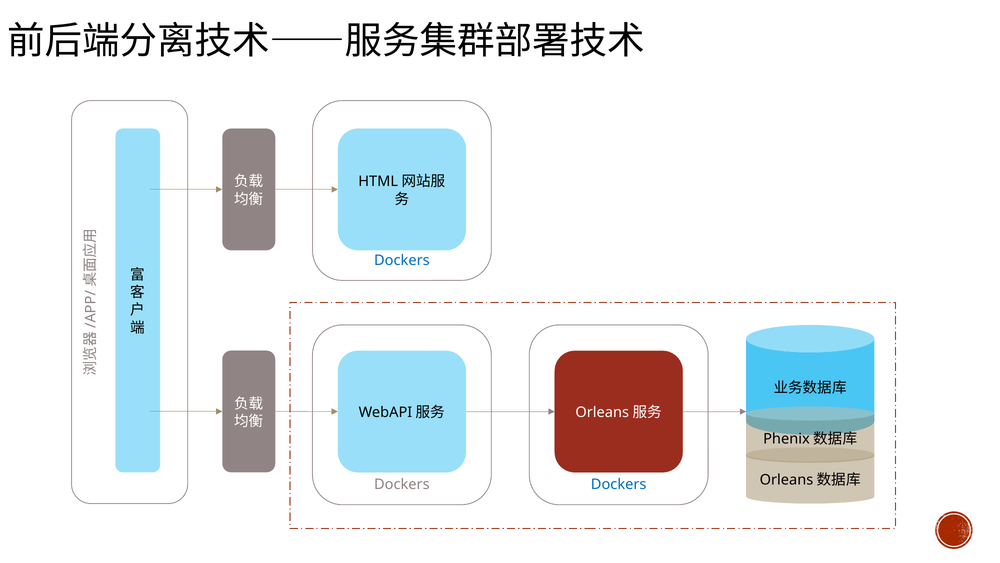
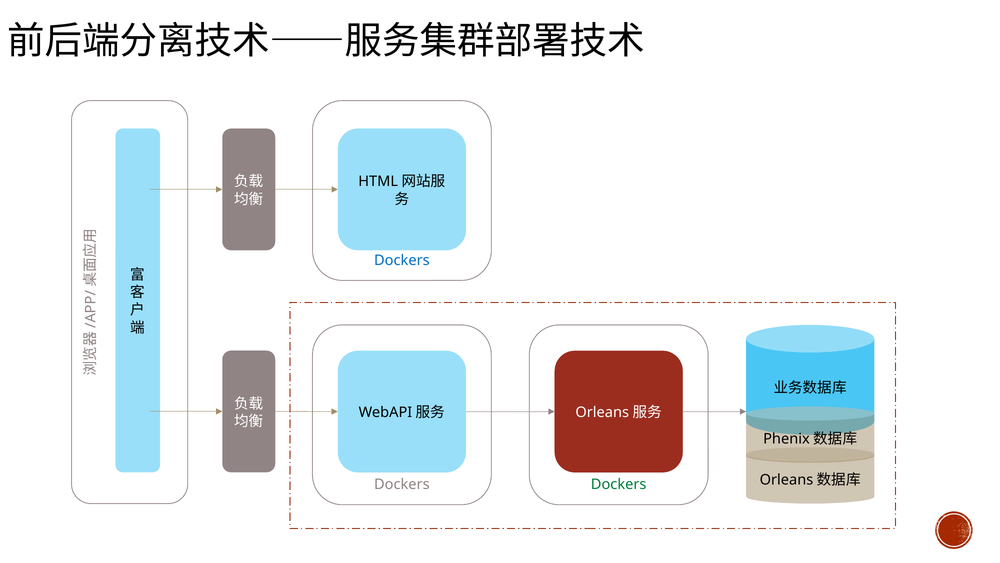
Dockers colour: blue -> green (619, 484)
